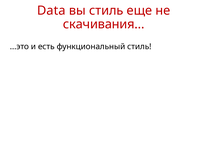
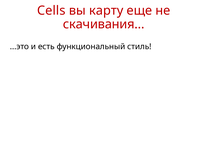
Data: Data -> Cells (51, 10)
вы стиль: стиль -> карту (106, 10)
